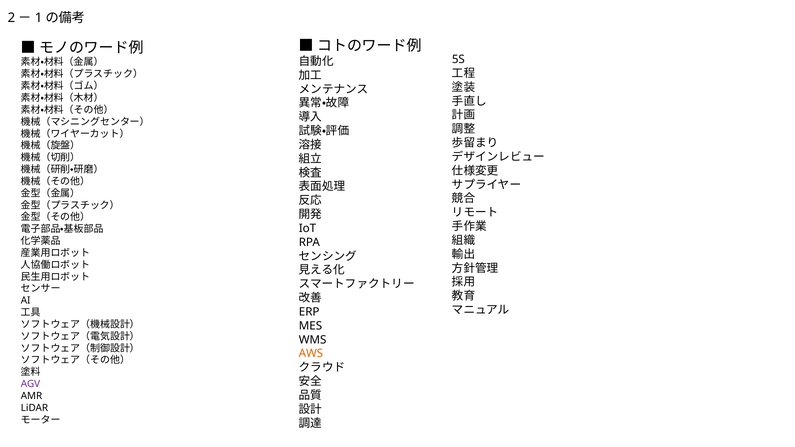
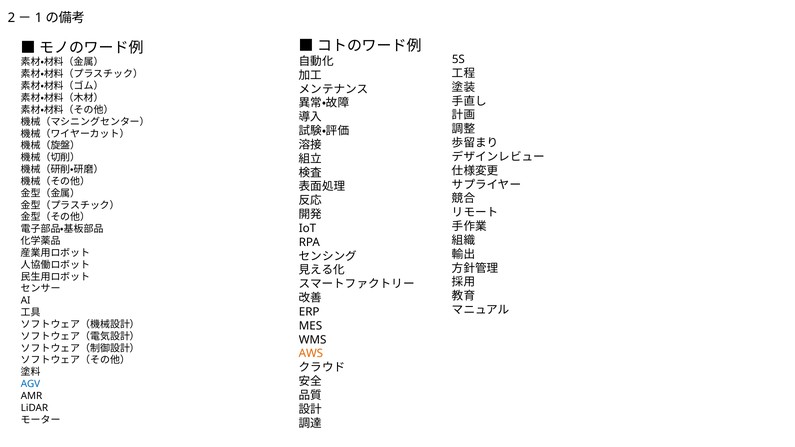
AGV colour: purple -> blue (30, 384)
